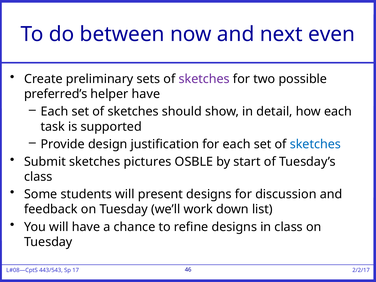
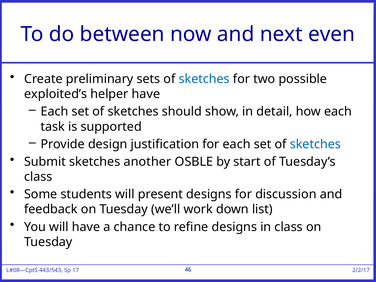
sketches colour: purple -> blue (204, 79)
preferred’s: preferred’s -> exploited’s (56, 94)
pictures: pictures -> another (147, 162)
